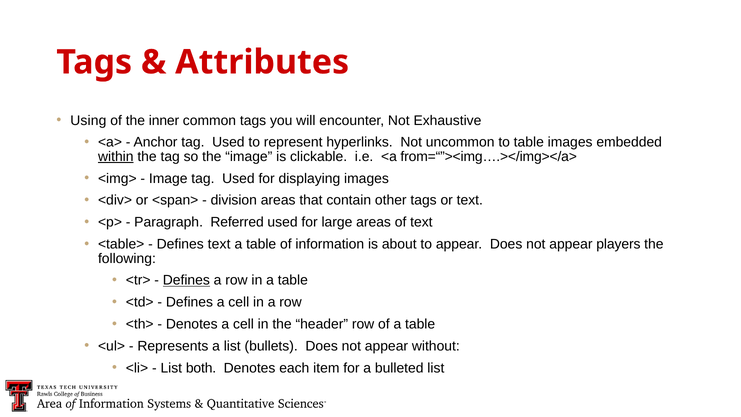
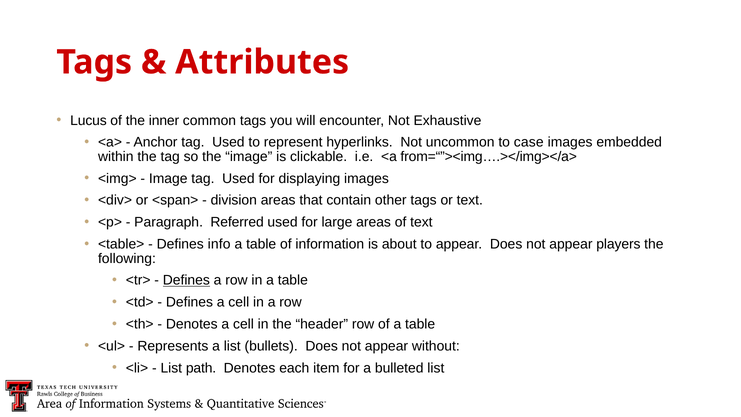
Using: Using -> Lucus (88, 120)
to table: table -> case (529, 142)
within underline: present -> none (116, 157)
Defines text: text -> info (219, 244)
both: both -> path (201, 368)
